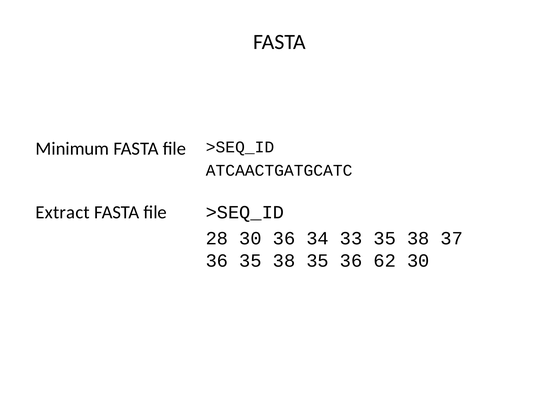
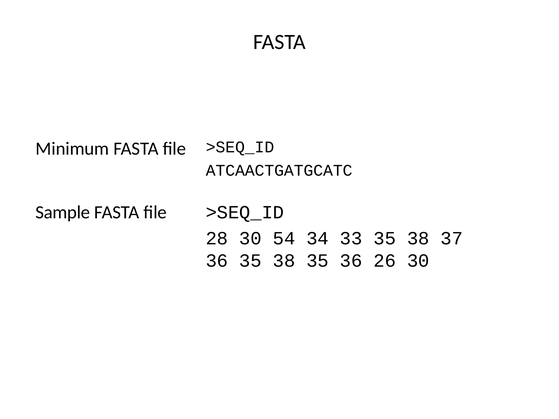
Extract: Extract -> Sample (63, 212)
30 36: 36 -> 54 (284, 239)
62: 62 -> 26 (385, 261)
